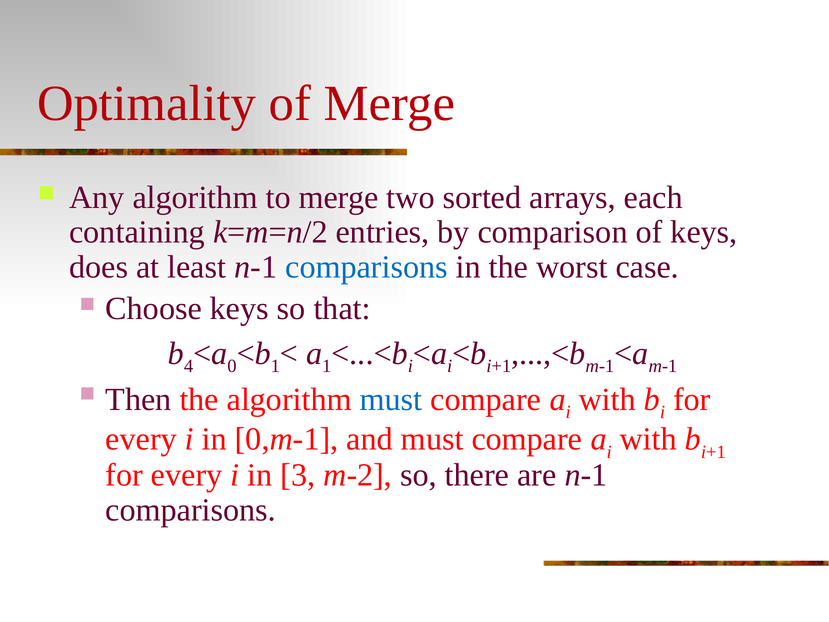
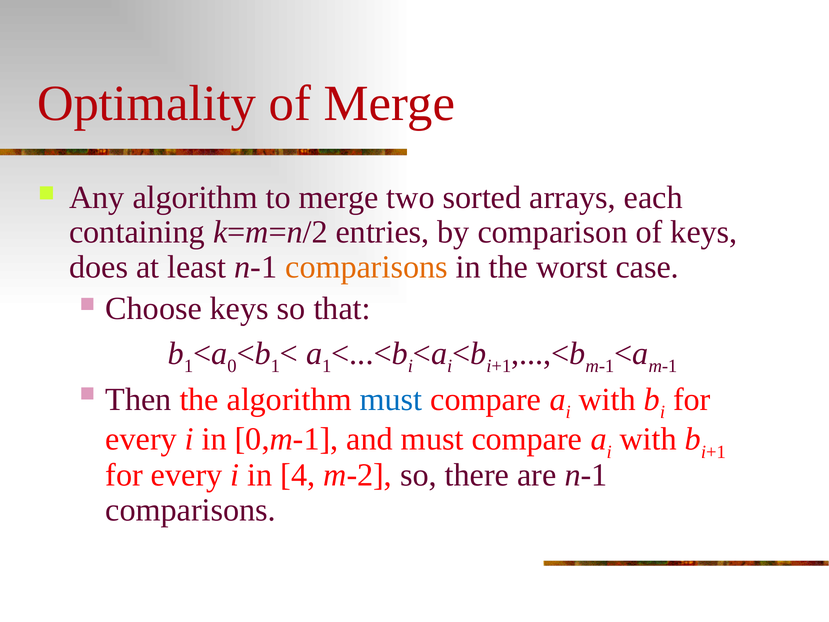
comparisons colour: blue -> orange (367, 267)
4: 4 -> 1 (189, 366)
3: 3 -> 4 (298, 475)
